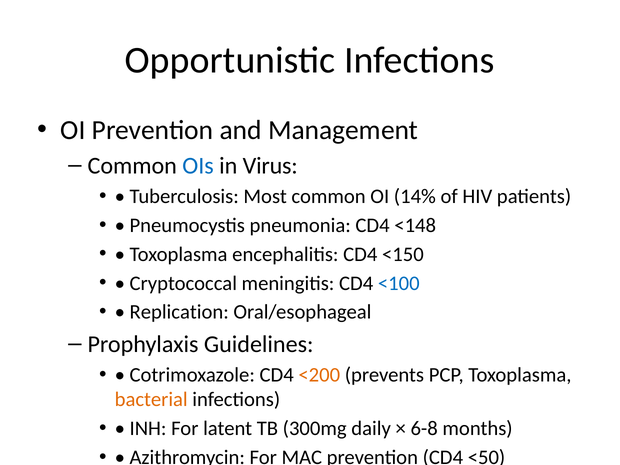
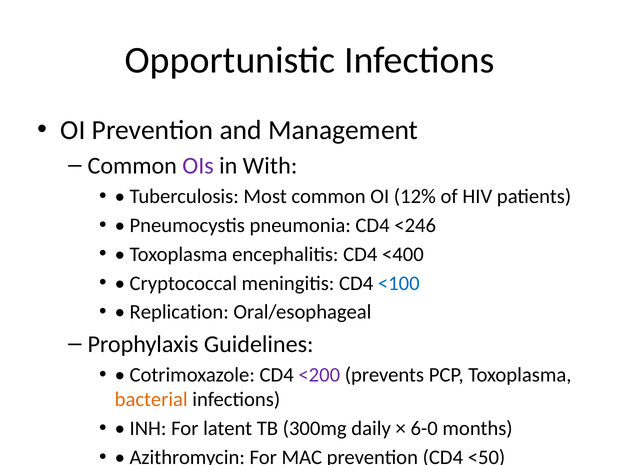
OIs colour: blue -> purple (198, 166)
Virus: Virus -> With (270, 166)
14%: 14% -> 12% (415, 196)
<148: <148 -> <246 (415, 225)
<150: <150 -> <400 (403, 254)
<200 colour: orange -> purple (319, 375)
6-8: 6-8 -> 6-0 (424, 429)
